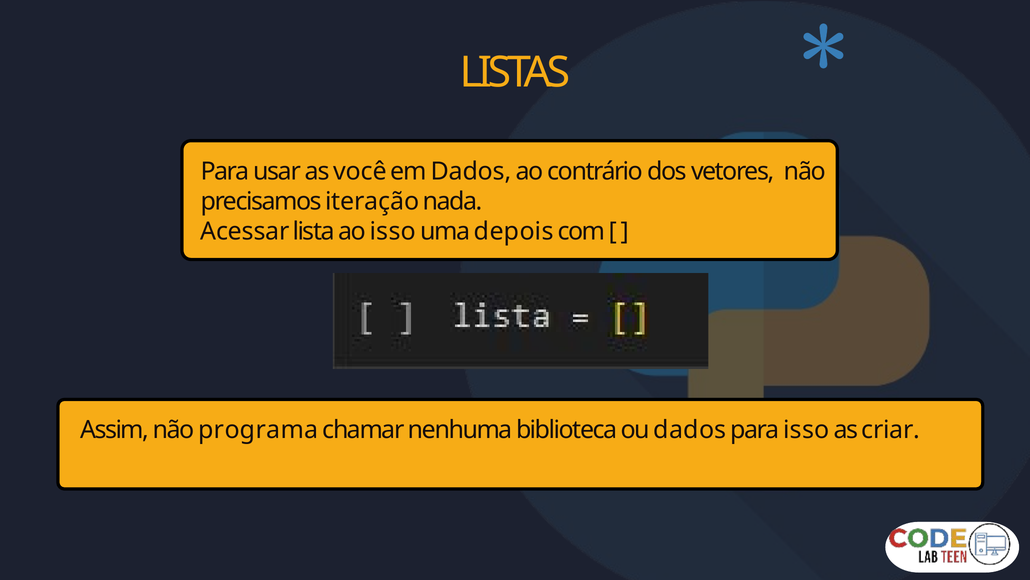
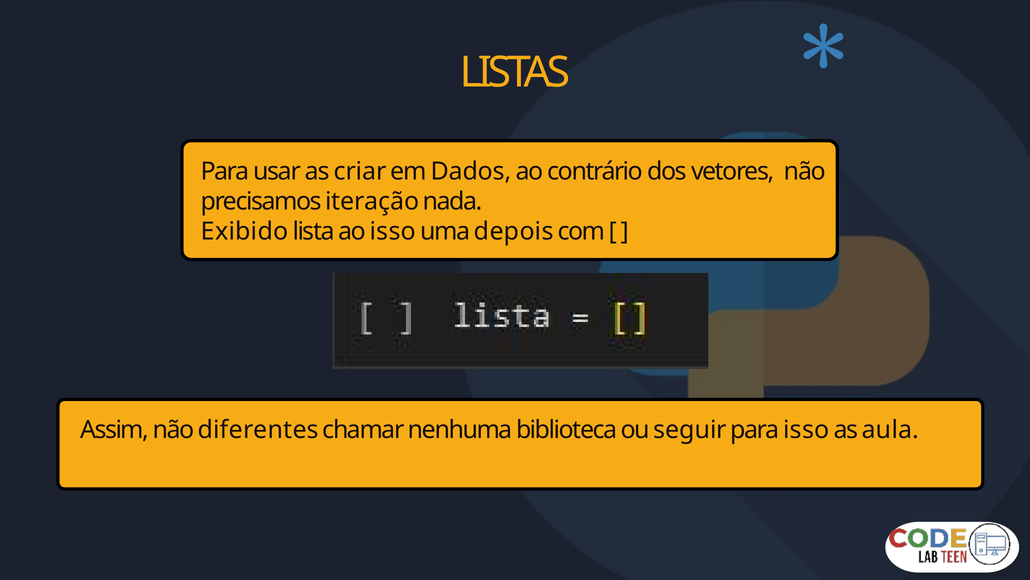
você: você -> criar (360, 171)
Acessar: Acessar -> Exibido (245, 231)
programa: programa -> diferentes (258, 430)
ou dados: dados -> seguir (690, 430)
criar: criar -> aula (890, 430)
